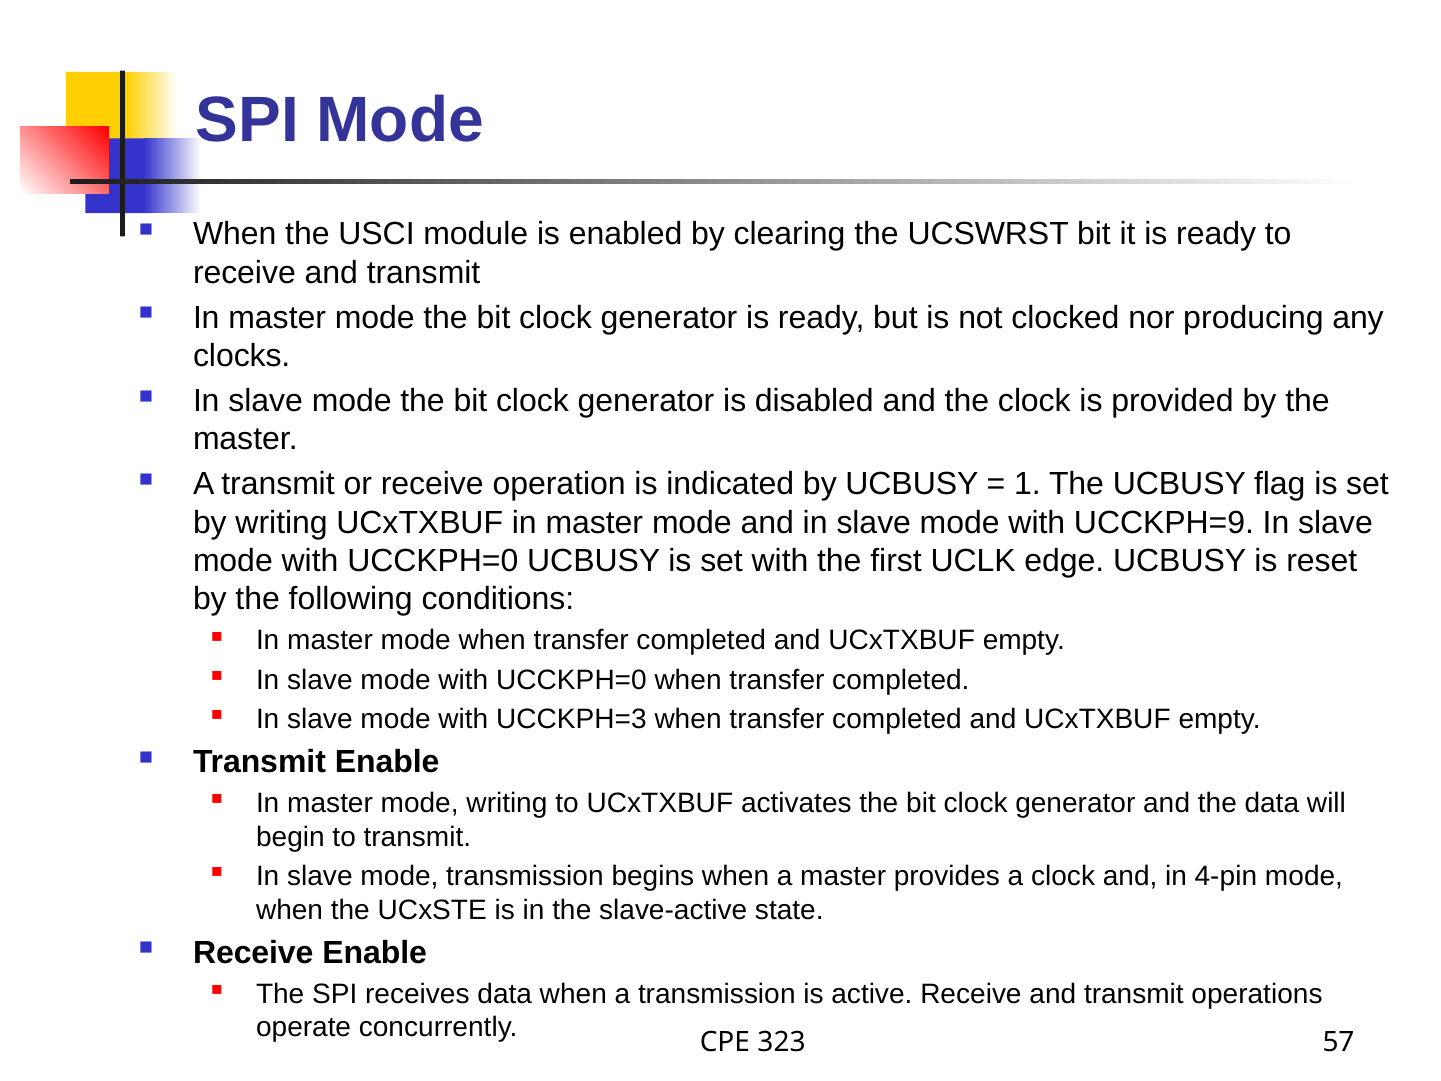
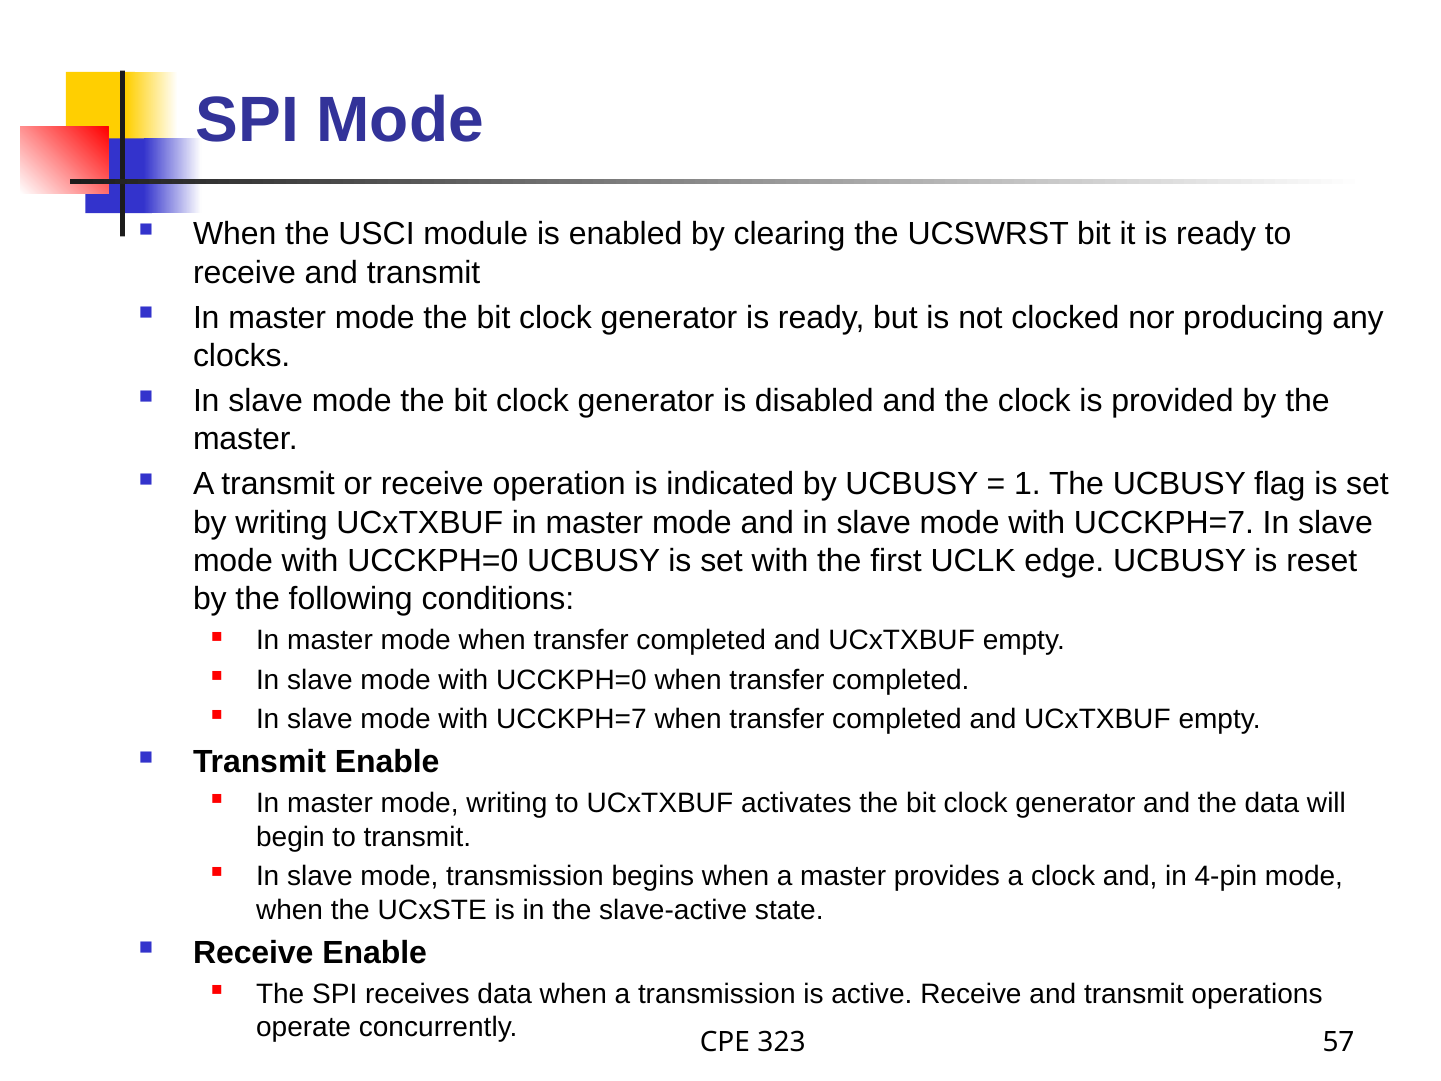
UCCKPH=9: UCCKPH=9 -> UCCKPH=7 (1164, 522)
UCCKPH=3: UCCKPH=3 -> UCCKPH=7 (571, 719)
